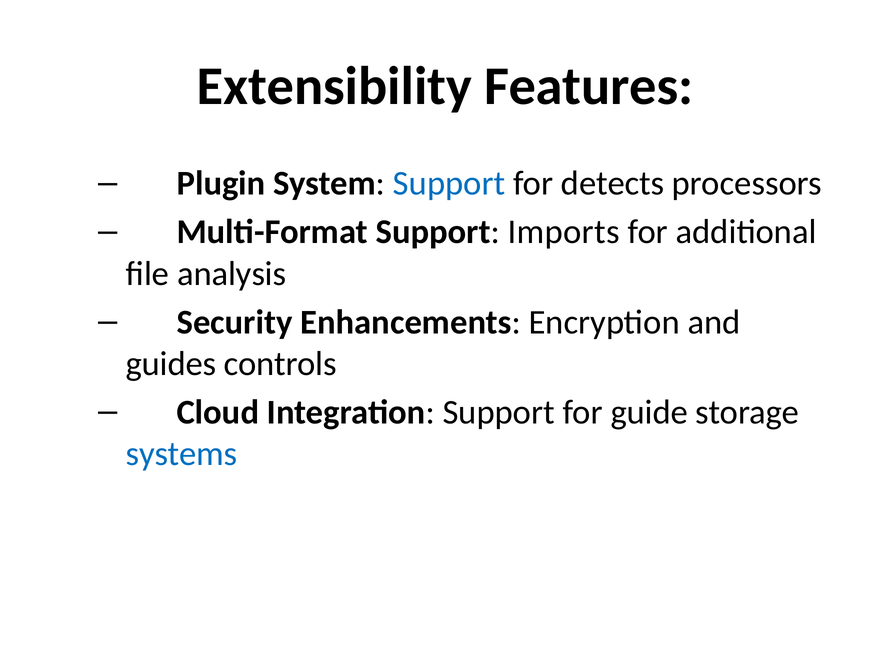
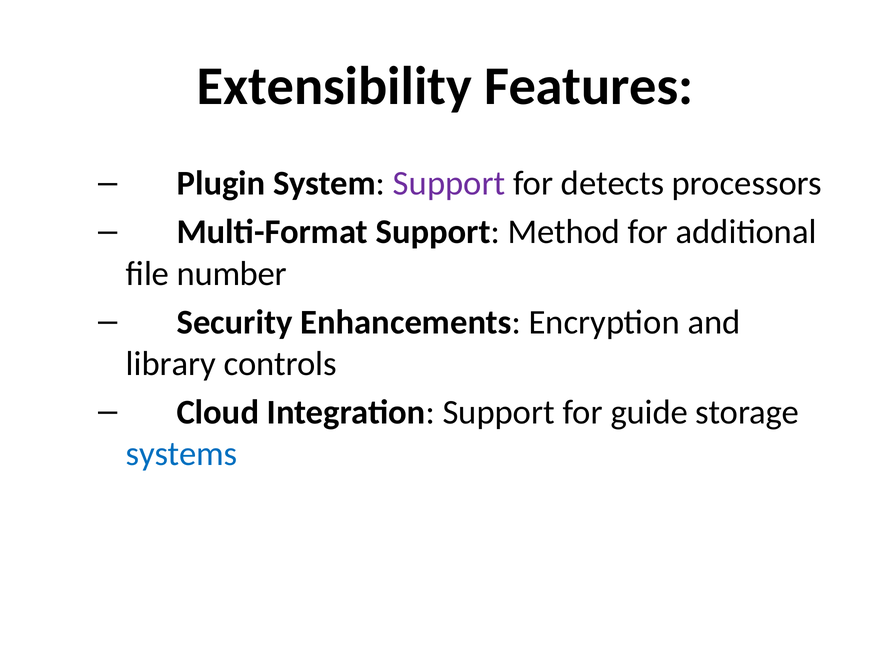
Support colour: blue -> purple (449, 184)
Imports: Imports -> Method (564, 232)
analysis: analysis -> number (232, 274)
guides: guides -> library (171, 364)
